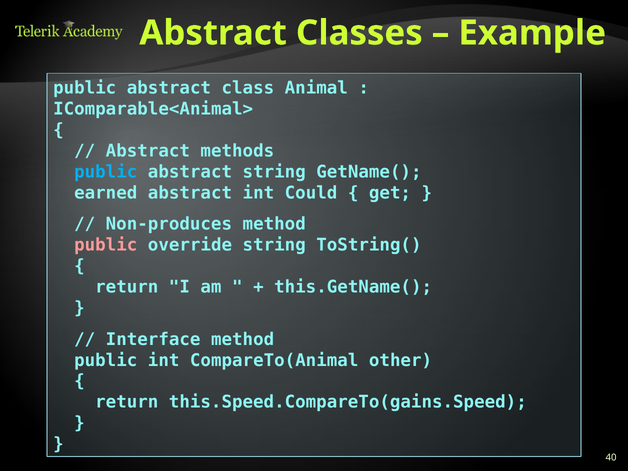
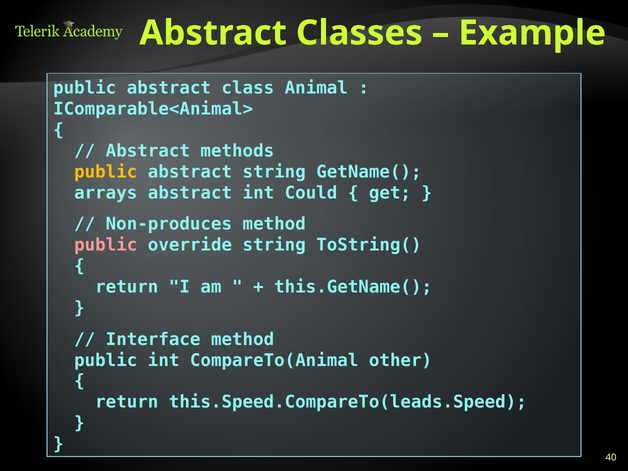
public colour: light blue -> yellow (106, 172)
earned: earned -> arrays (106, 193)
this.Speed.CompareTo(gains.Speed: this.Speed.CompareTo(gains.Speed -> this.Speed.CompareTo(leads.Speed (348, 402)
